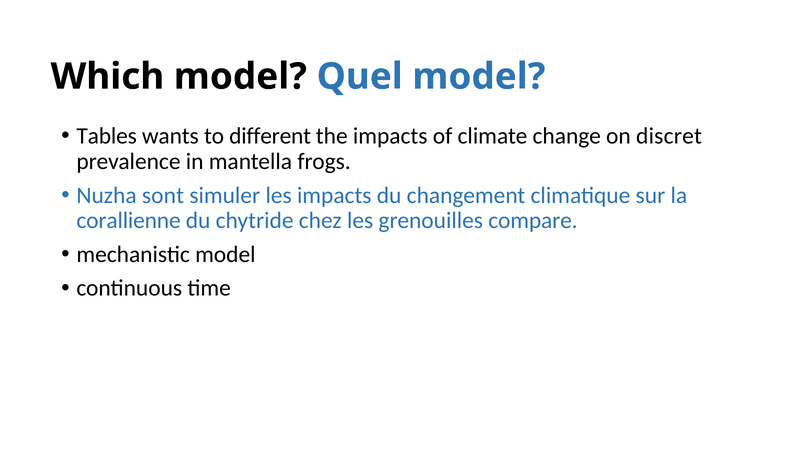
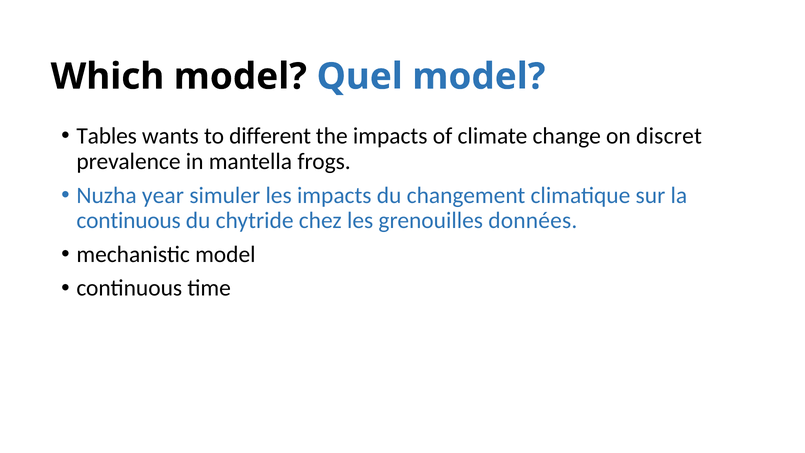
sont: sont -> year (163, 195)
corallienne: corallienne -> continuous (129, 221)
compare: compare -> données (533, 221)
